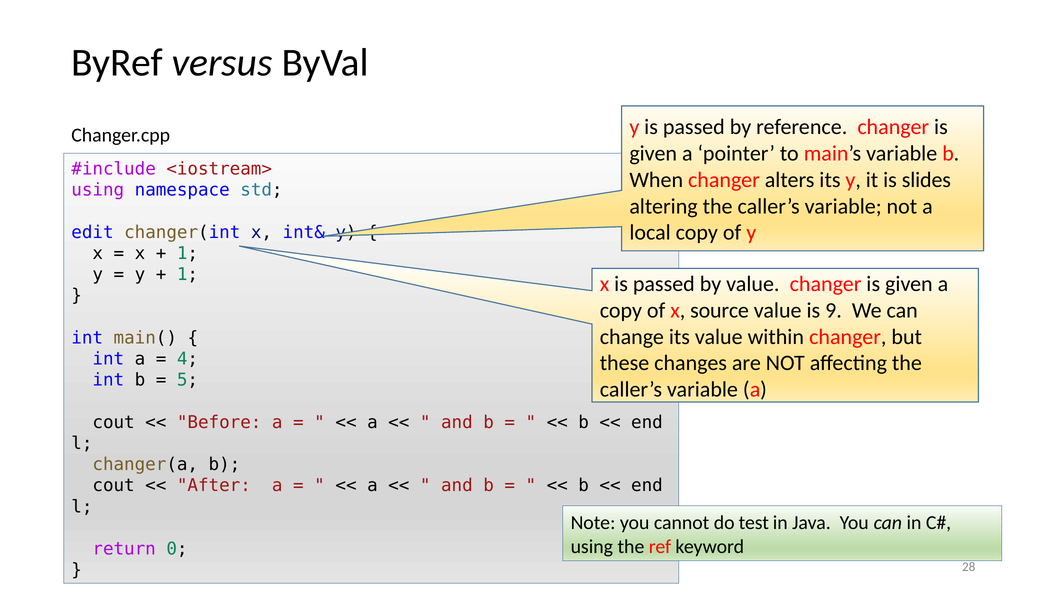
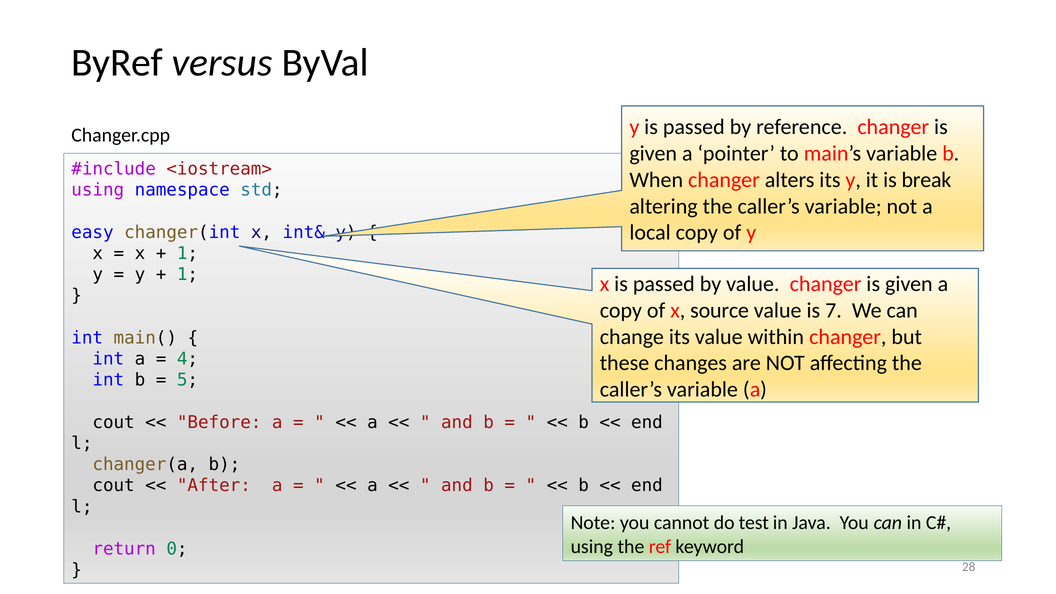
slides: slides -> break (926, 180)
edit: edit -> easy (92, 232)
9: 9 -> 7 (834, 310)
